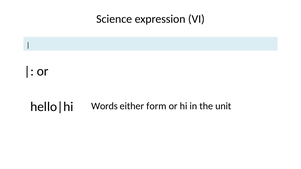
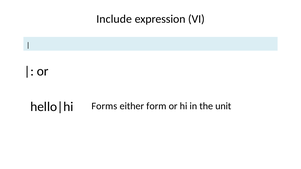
Science: Science -> Include (114, 19)
Words: Words -> Forms (104, 106)
